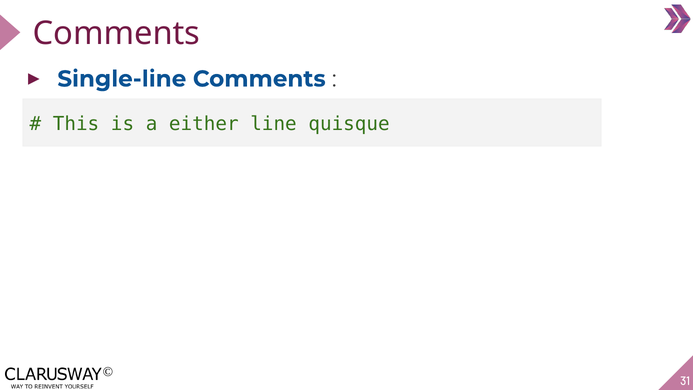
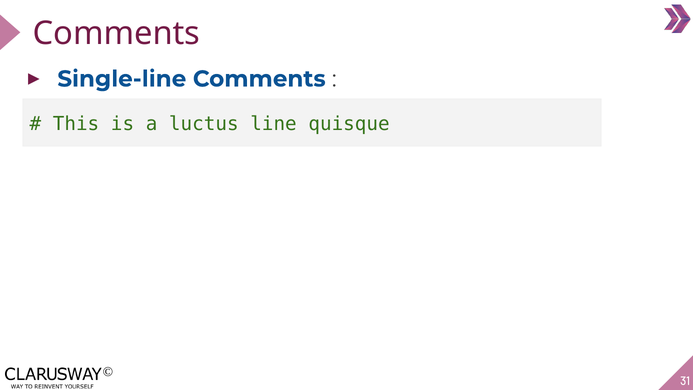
either: either -> luctus (204, 124)
